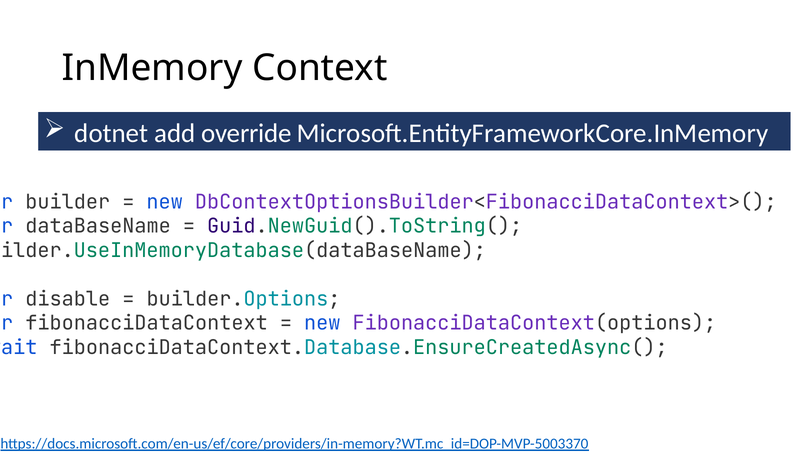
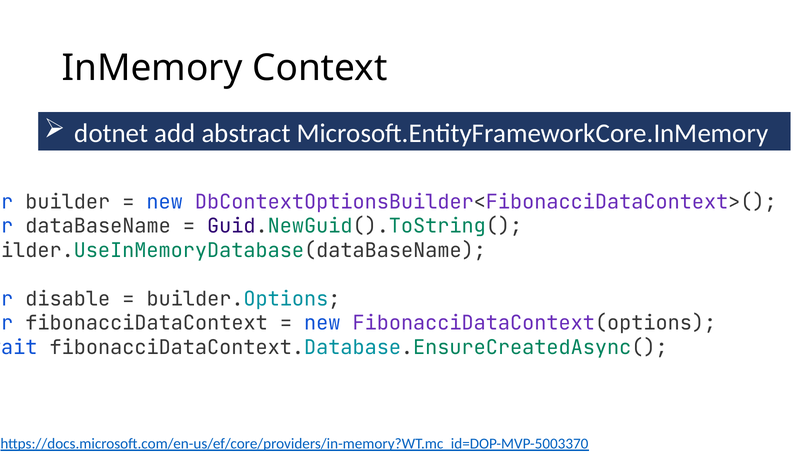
override: override -> abstract (246, 133)
